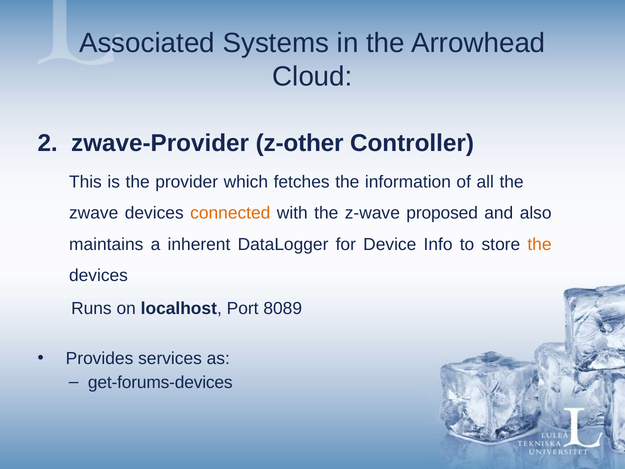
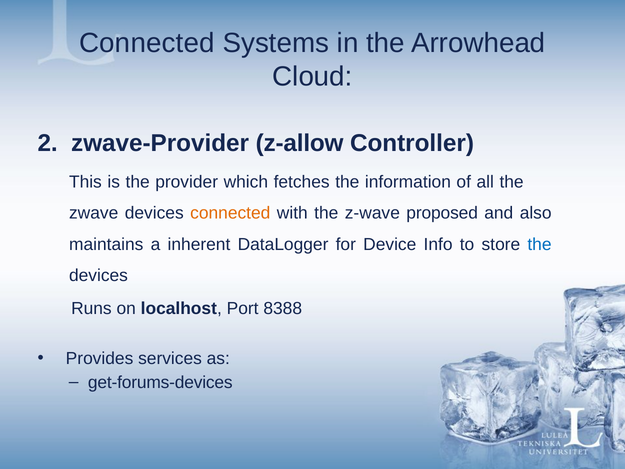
Associated: Associated -> Connected (147, 43)
z-other: z-other -> z-allow (300, 143)
the colour: orange -> blue (539, 244)
8089: 8089 -> 8388 (283, 308)
